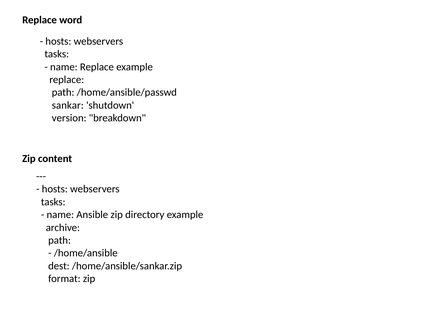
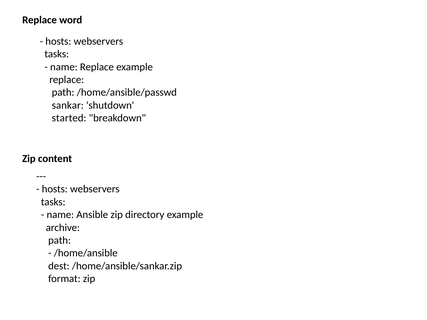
version: version -> started (69, 118)
